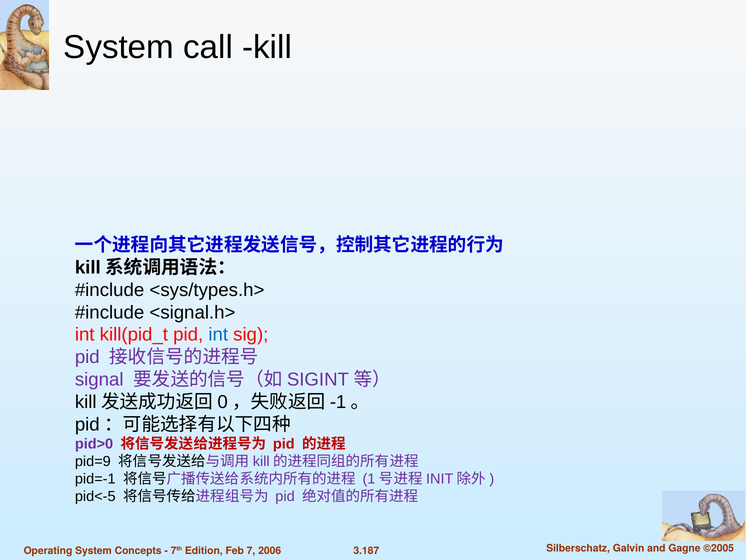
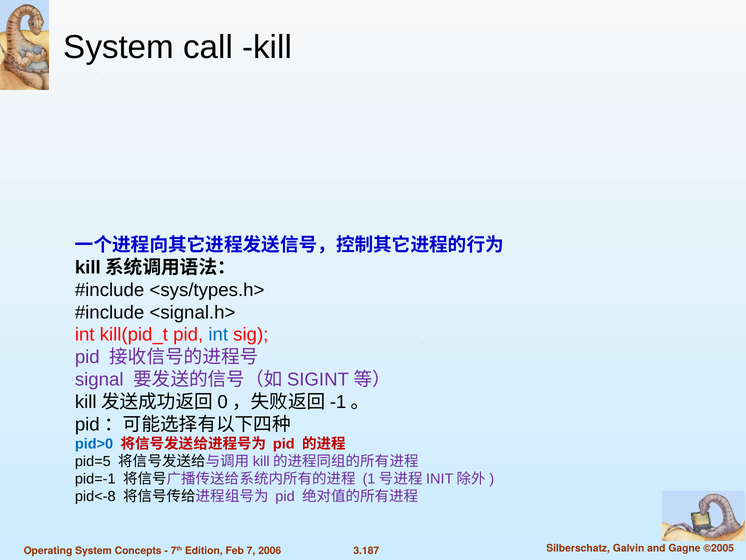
pid>0 colour: purple -> blue (94, 444)
pid=9: pid=9 -> pid=5 (93, 461)
pid<-5: pid<-5 -> pid<-8 (95, 496)
